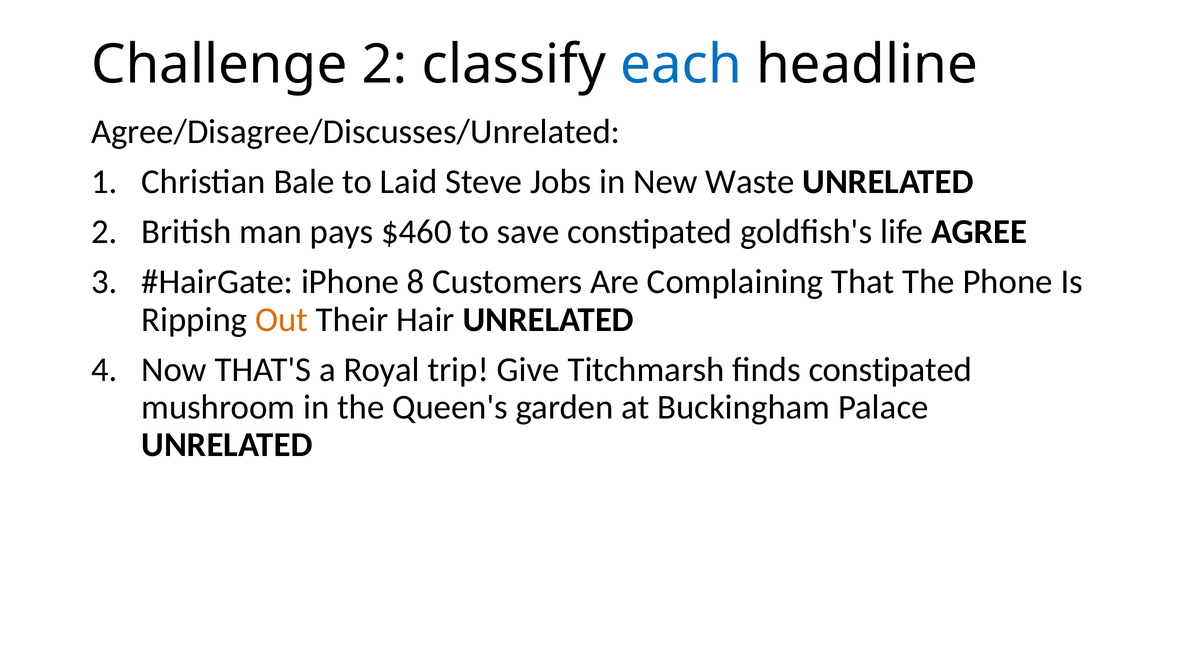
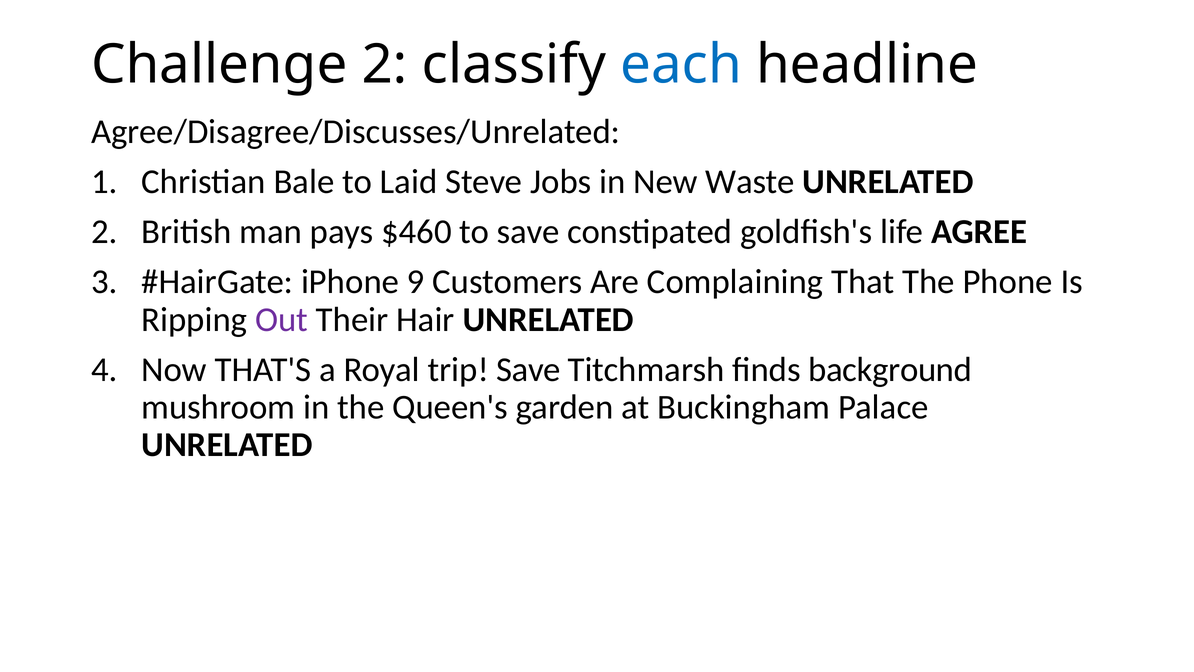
8: 8 -> 9 (416, 282)
Out colour: orange -> purple (282, 319)
trip Give: Give -> Save (528, 369)
finds constipated: constipated -> background (890, 369)
